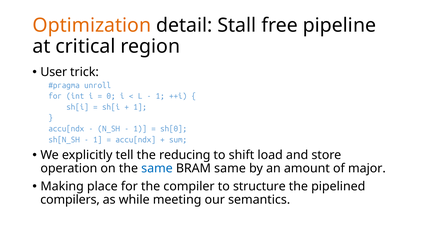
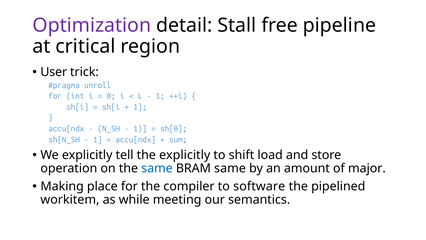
Optimization colour: orange -> purple (92, 25)
the reducing: reducing -> explicitly (185, 155)
structure: structure -> software (259, 186)
compilers: compilers -> workitem (70, 200)
